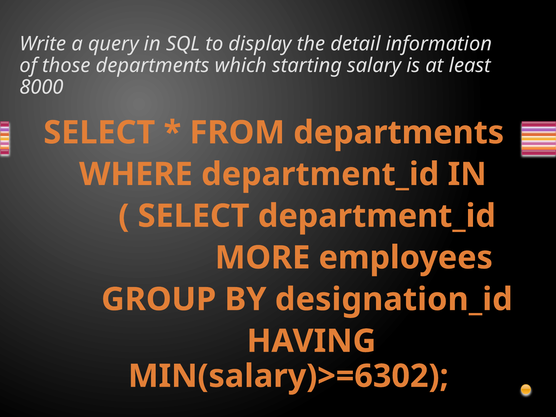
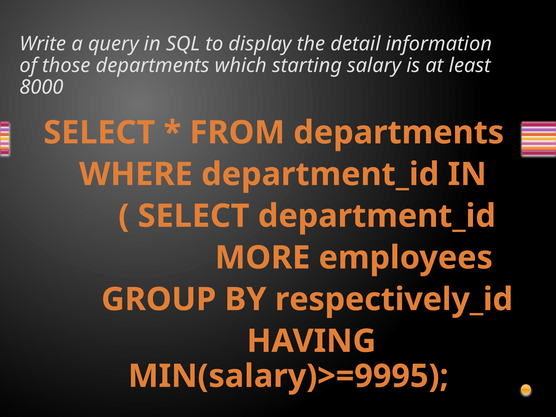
designation_id: designation_id -> respectively_id (394, 299)
MIN(salary)>=6302: MIN(salary)>=6302 -> MIN(salary)>=9995 (288, 376)
